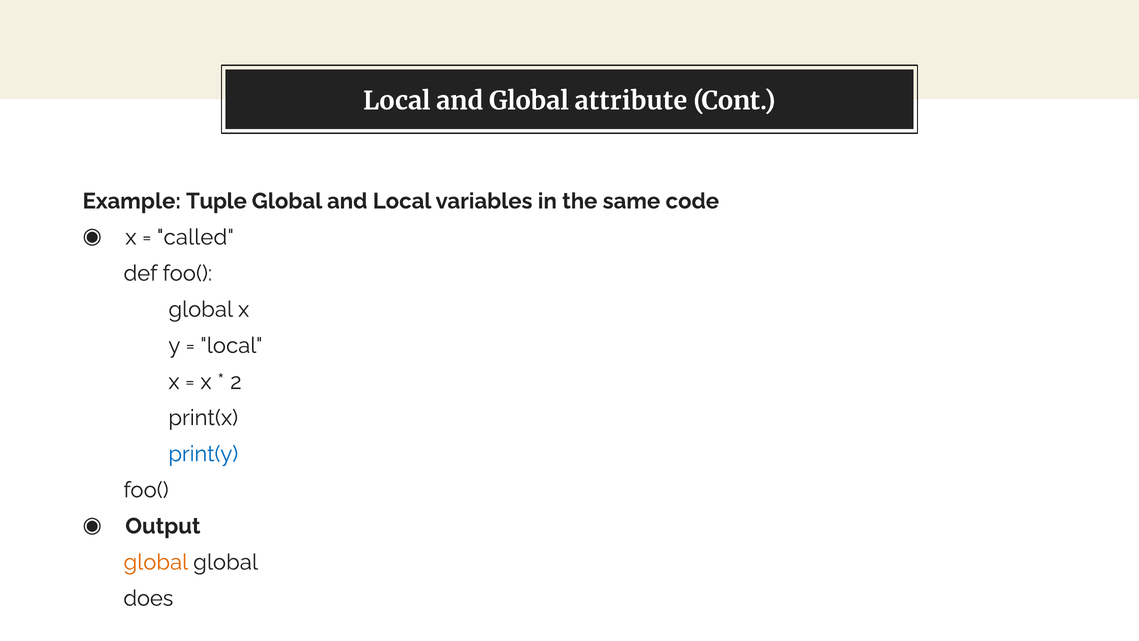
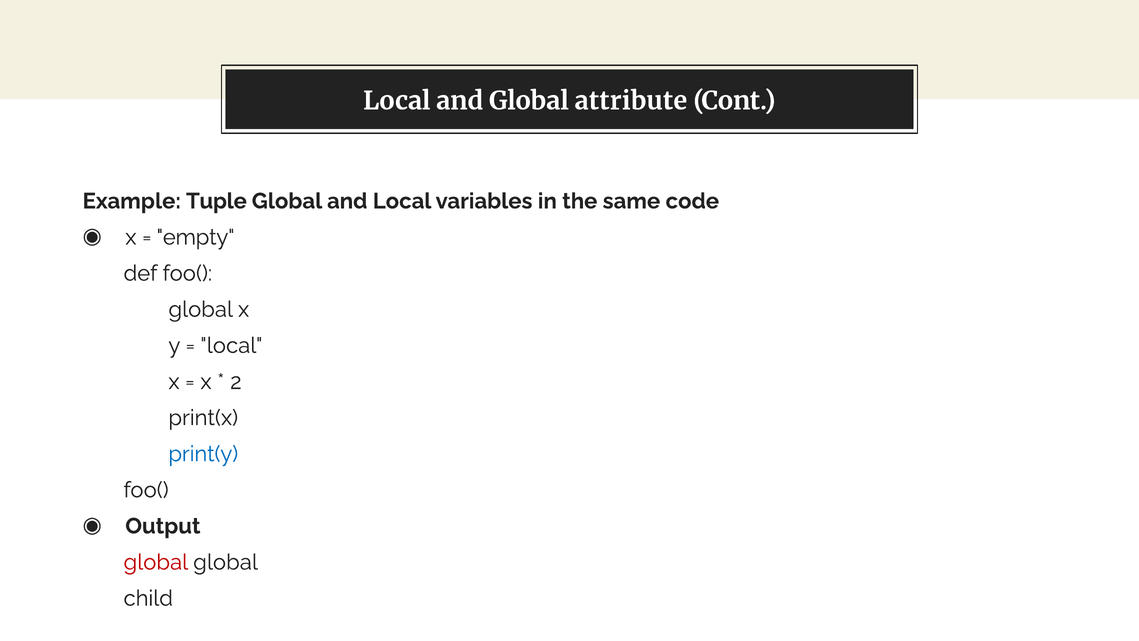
called: called -> empty (196, 237)
global colour: orange -> red (156, 562)
does: does -> child (148, 598)
